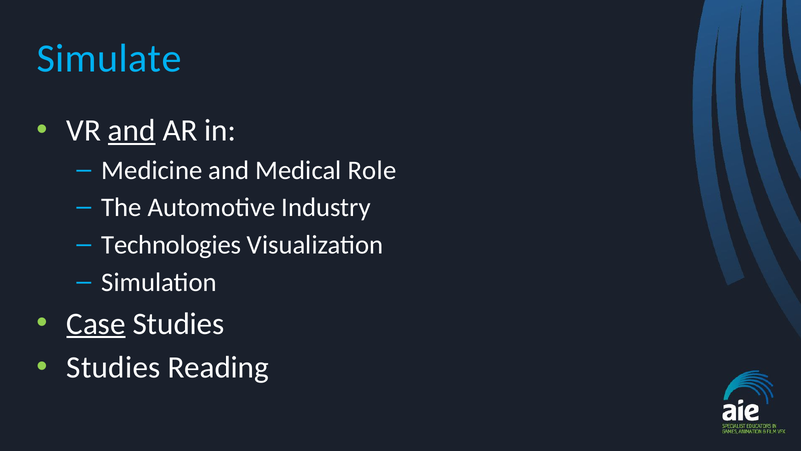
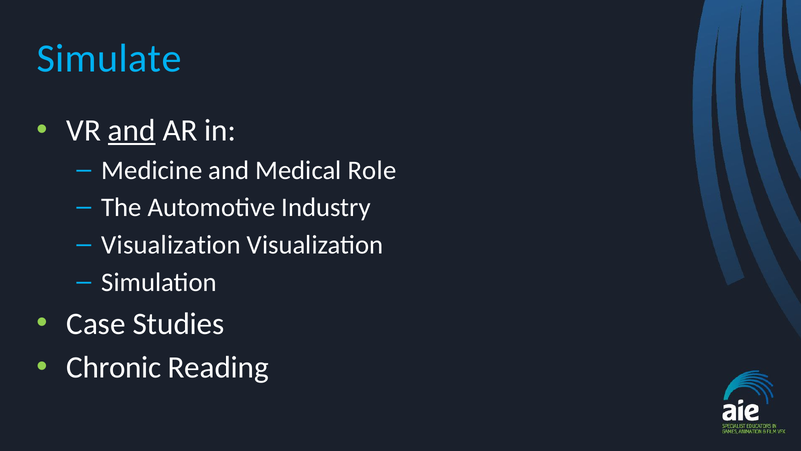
Technologies: Technologies -> Visualization (171, 245)
Case underline: present -> none (96, 323)
Studies: Studies -> Chronic (114, 367)
